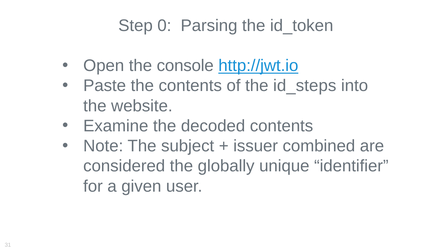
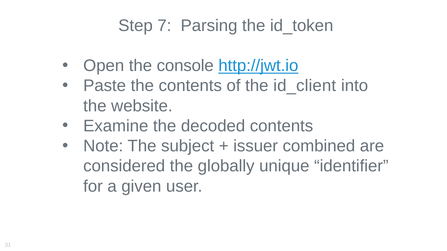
0: 0 -> 7 (164, 26)
id_steps: id_steps -> id_client (305, 86)
